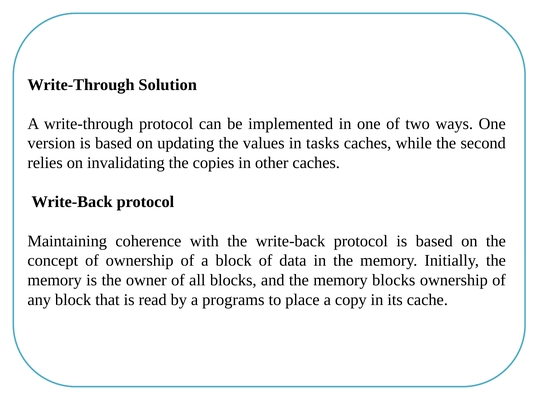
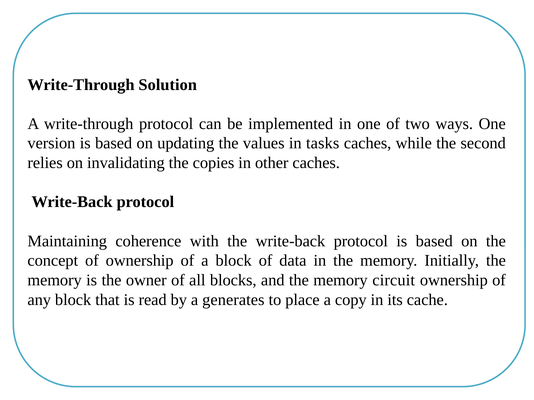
memory blocks: blocks -> circuit (394, 280)
programs: programs -> generates (233, 300)
